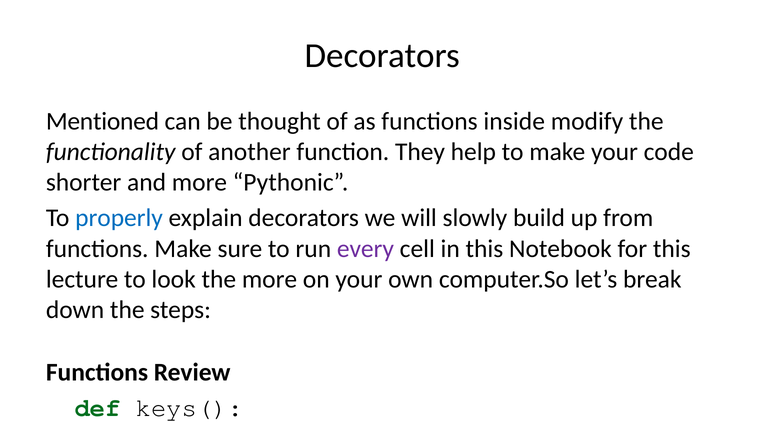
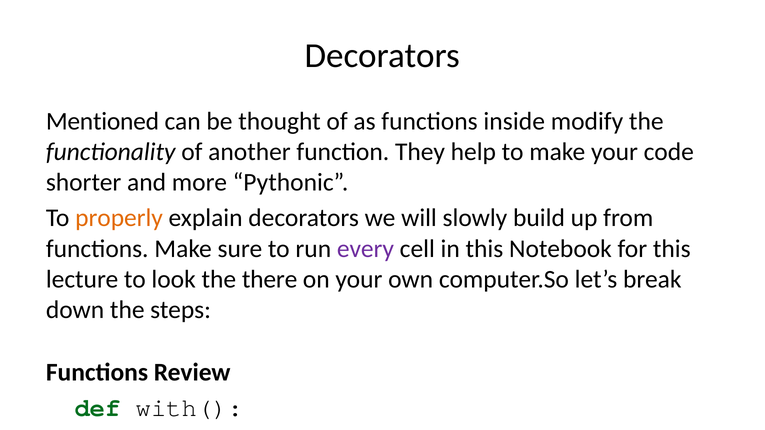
properly colour: blue -> orange (119, 218)
the more: more -> there (270, 279)
keys(: keys( -> with( (189, 408)
